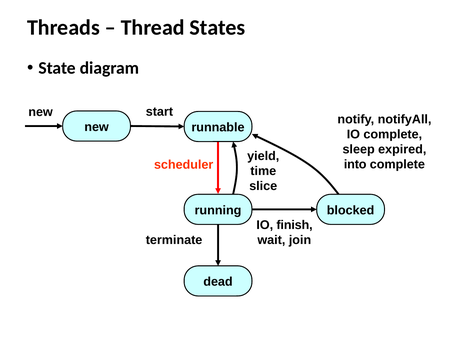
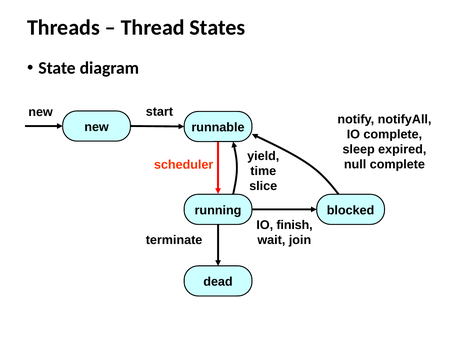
into: into -> null (355, 165)
